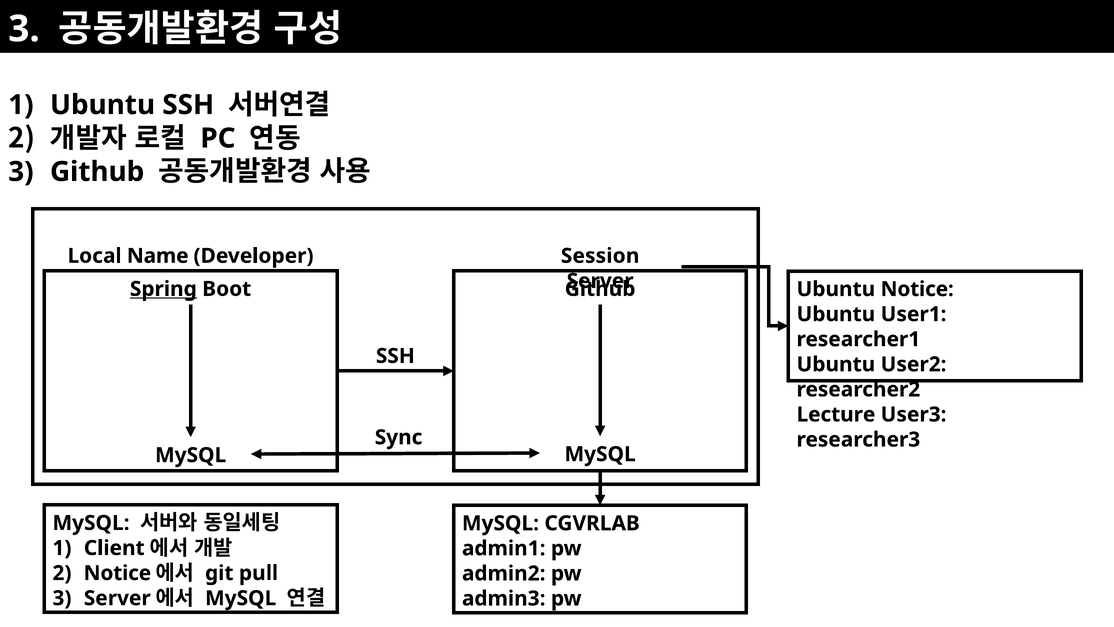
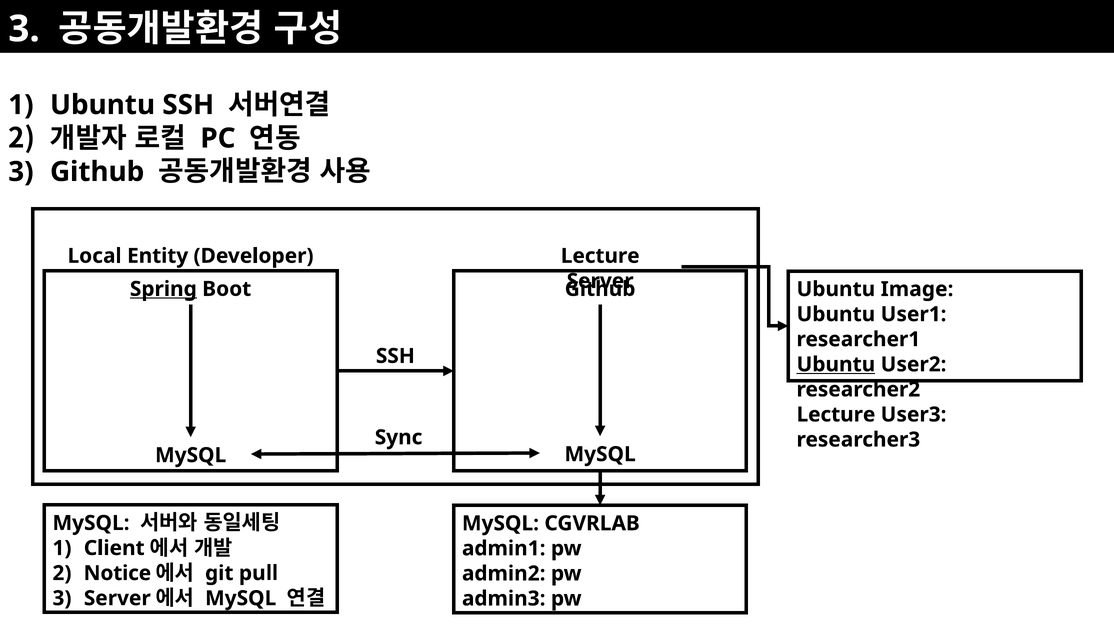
Name: Name -> Entity (158, 256)
Developer Session: Session -> Lecture (600, 256)
Ubuntu Notice: Notice -> Image (917, 289)
Ubuntu underline: none -> present (836, 364)
